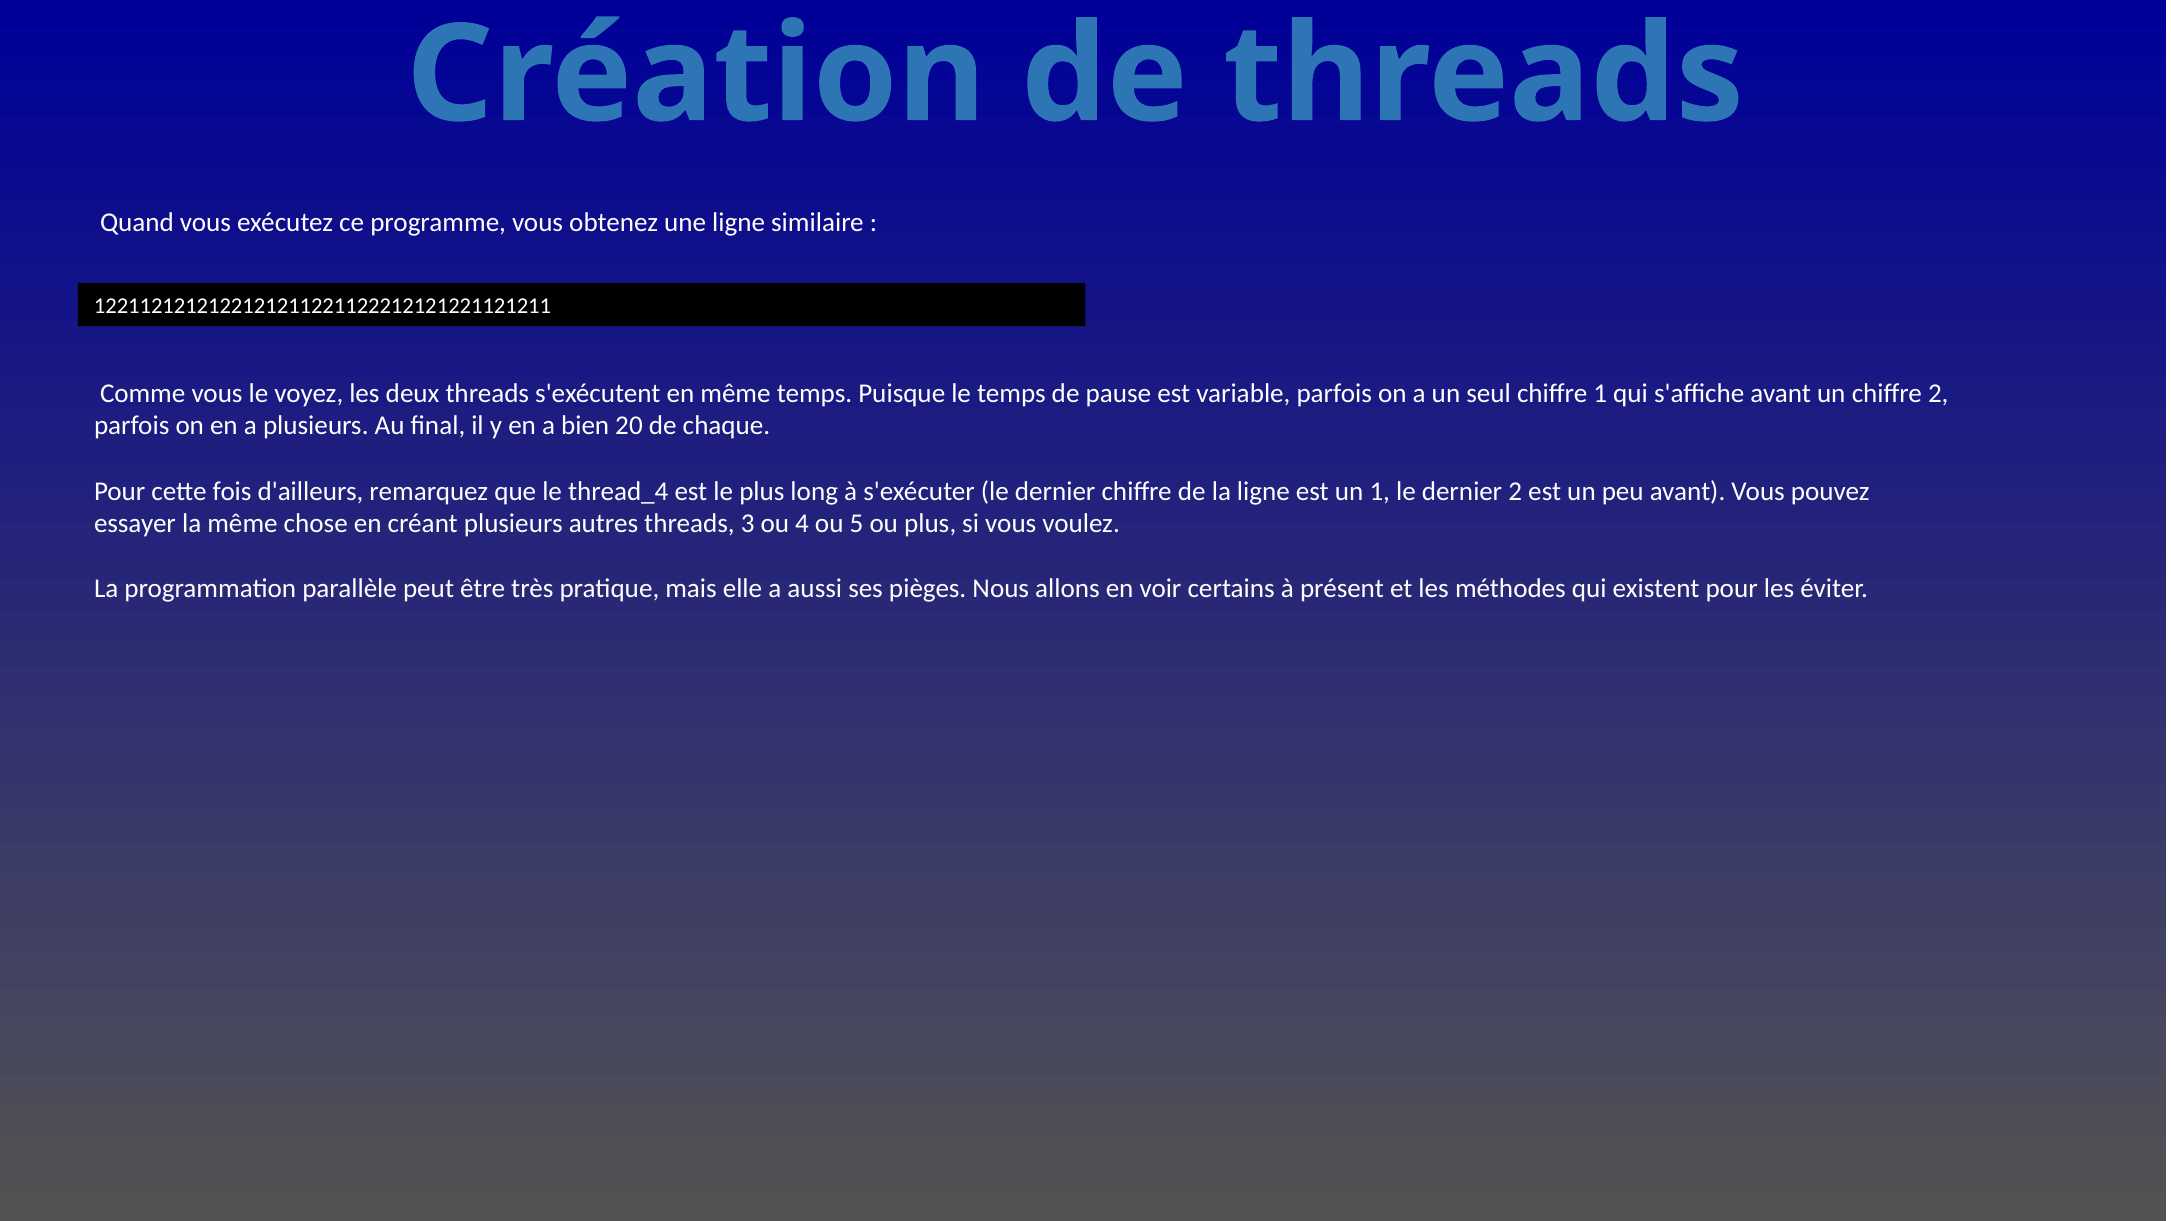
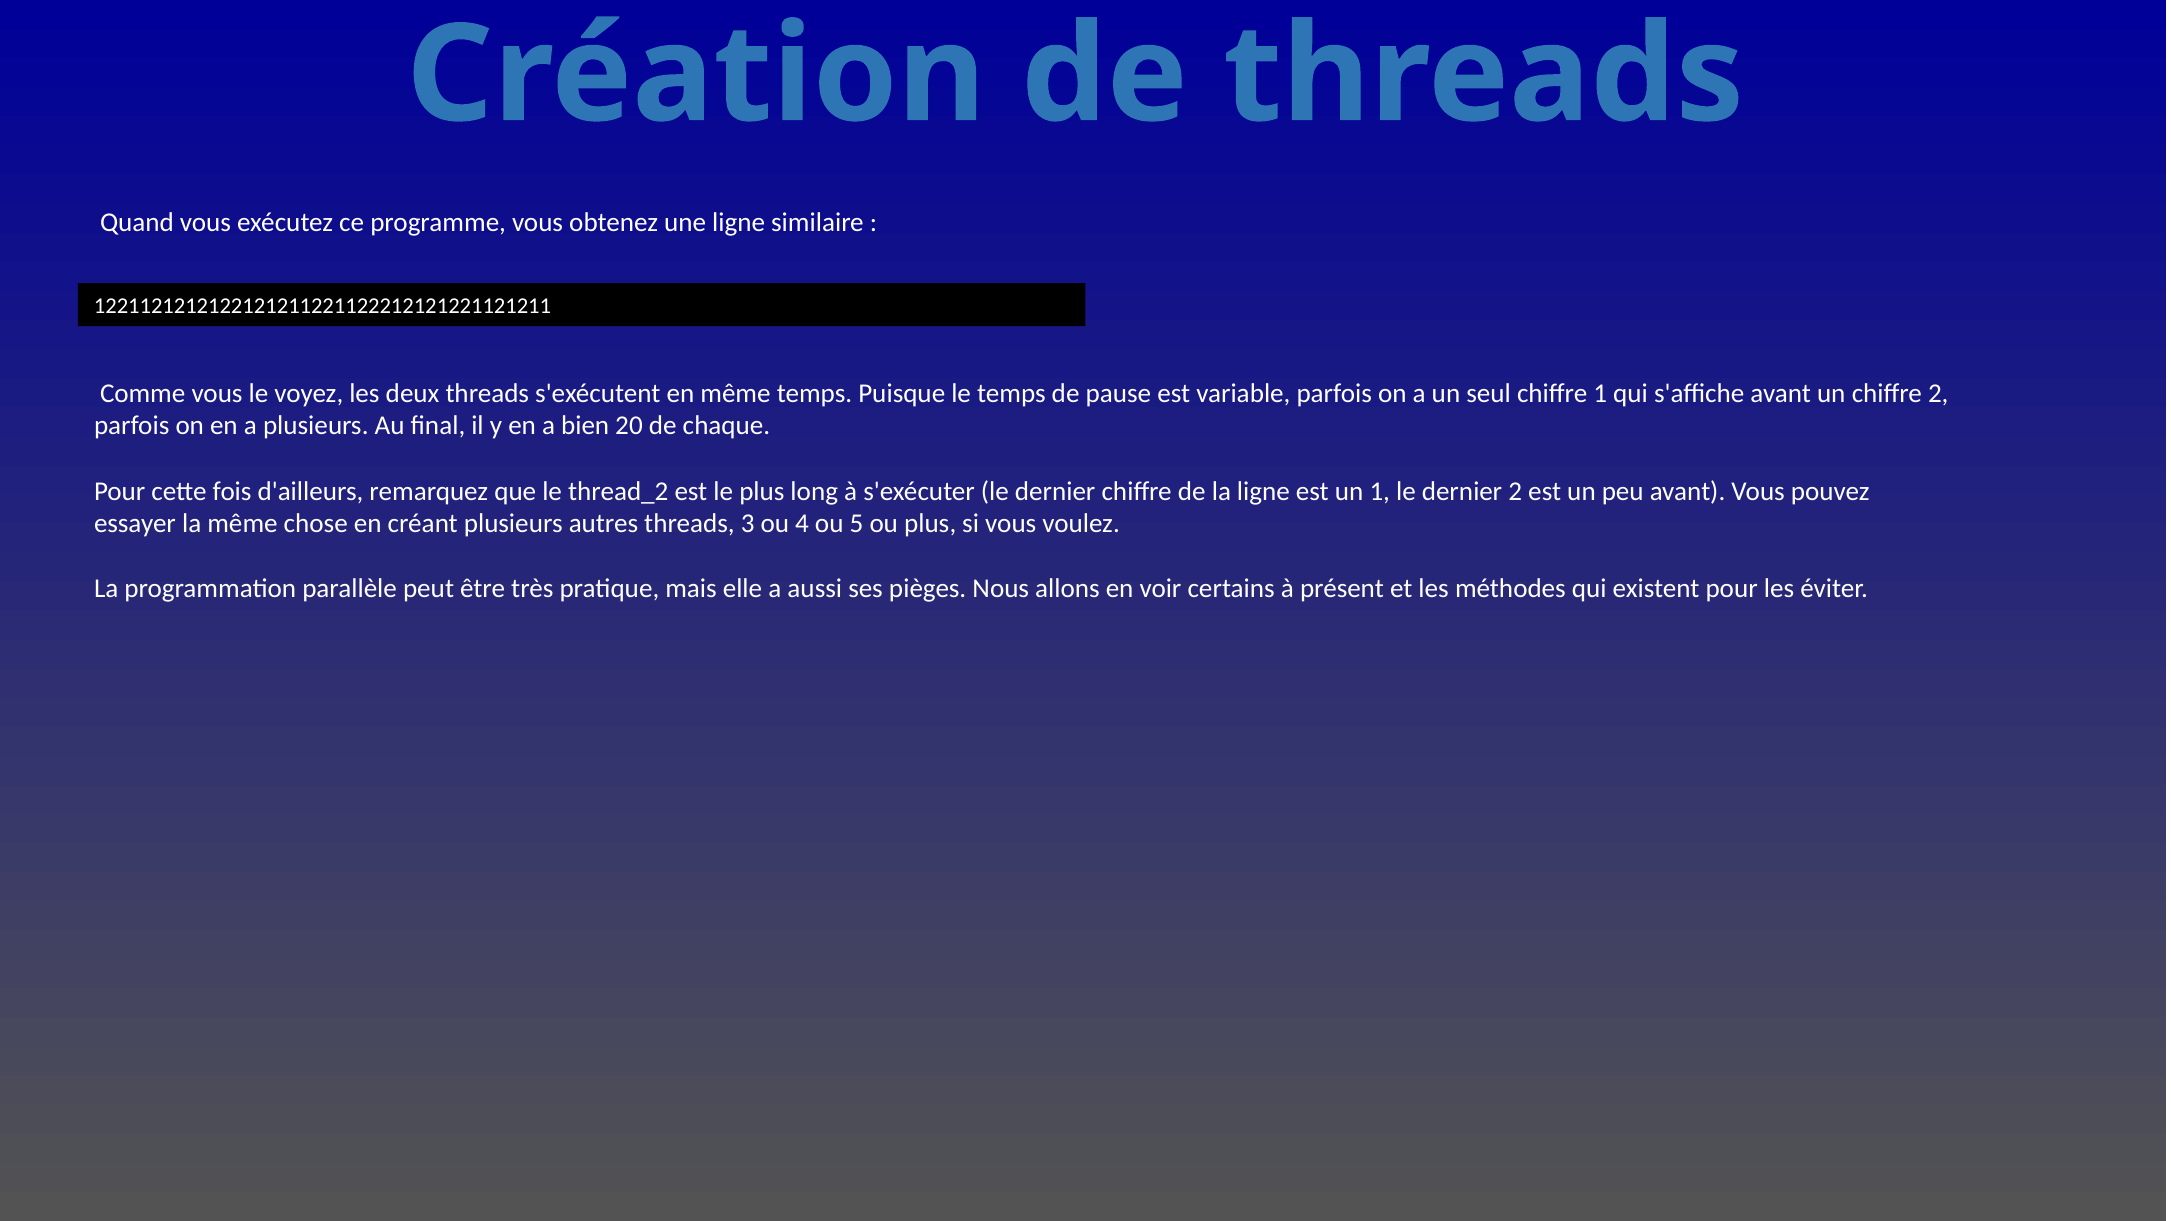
thread_4: thread_4 -> thread_2 (618, 491)
